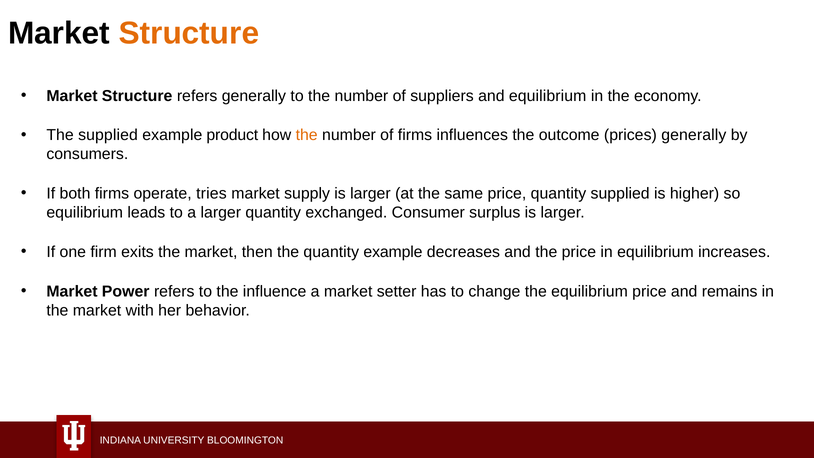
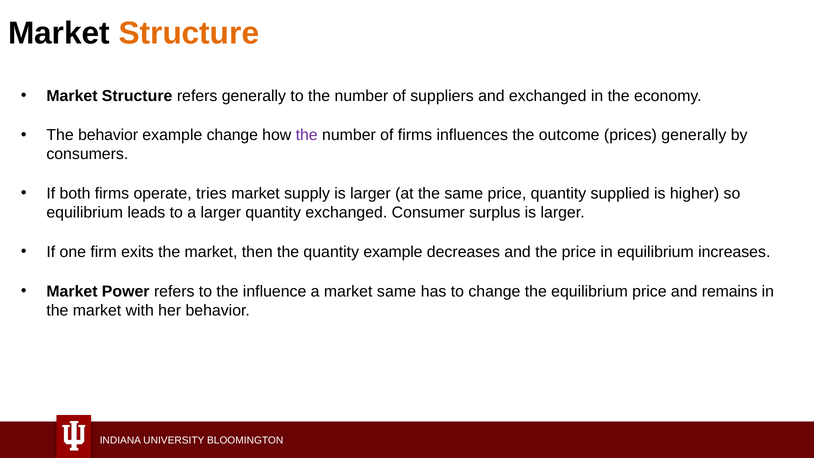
and equilibrium: equilibrium -> exchanged (548, 96)
The supplied: supplied -> behavior (108, 135)
example product: product -> change (232, 135)
the colour: orange -> purple (307, 135)
market setter: setter -> same (397, 291)
